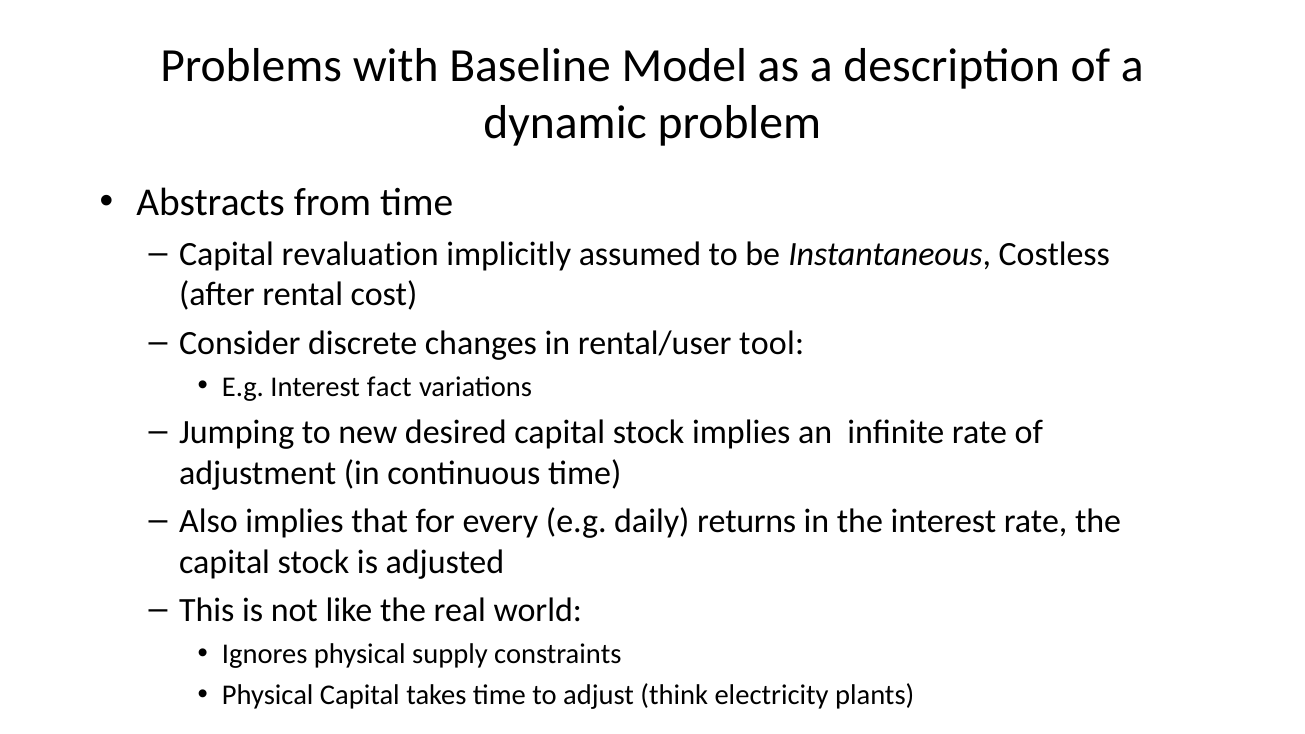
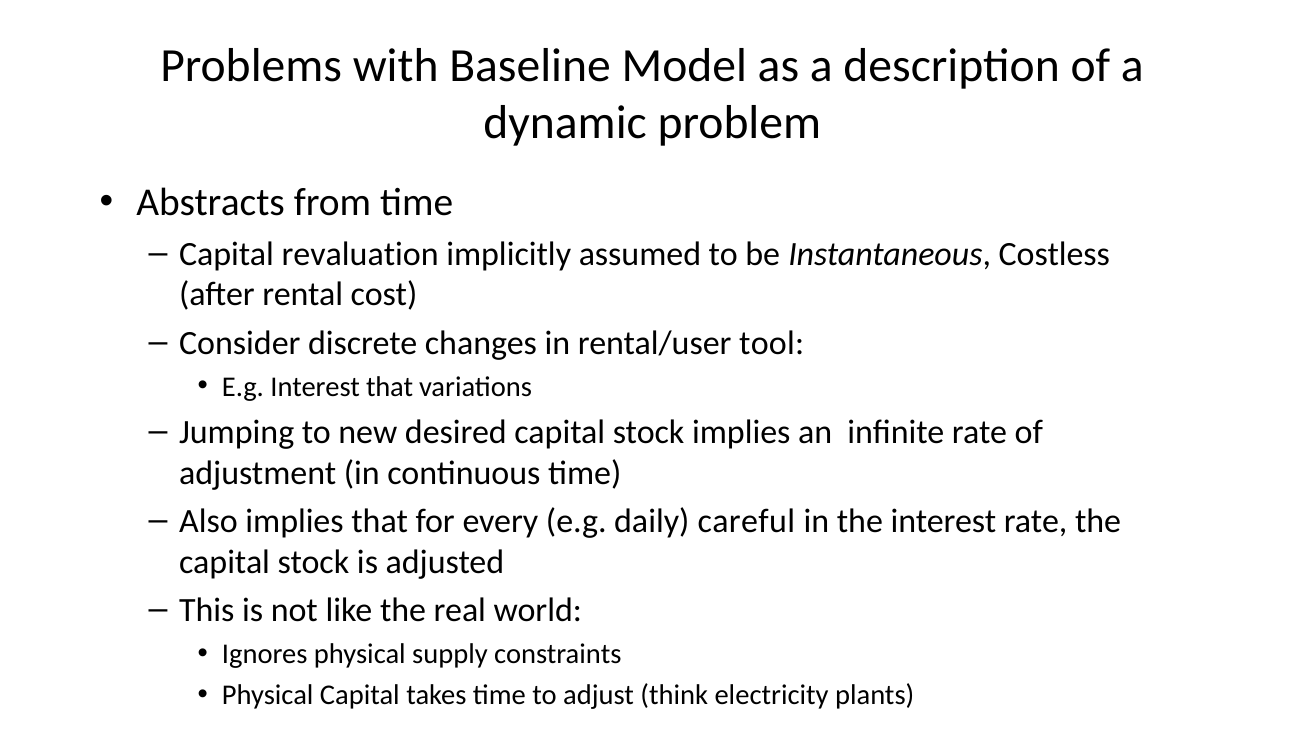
Interest fact: fact -> that (390, 387)
returns: returns -> careful (746, 521)
